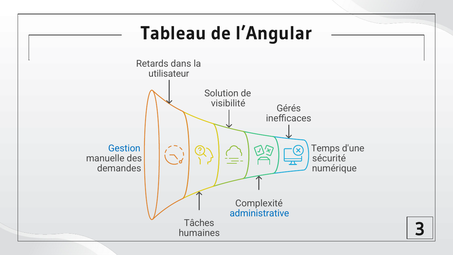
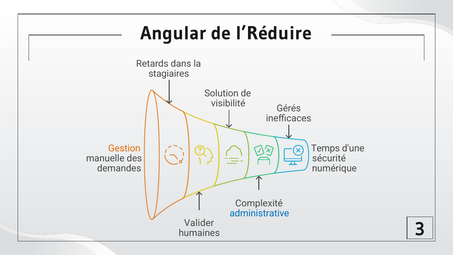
Tableau: Tableau -> Angular (173, 33)
l’Angular: l’Angular -> l’Réduire (274, 33)
utilisateur: utilisateur -> stagiaires (169, 74)
Gestion colour: blue -> orange (124, 148)
Tâches: Tâches -> Valider (199, 223)
